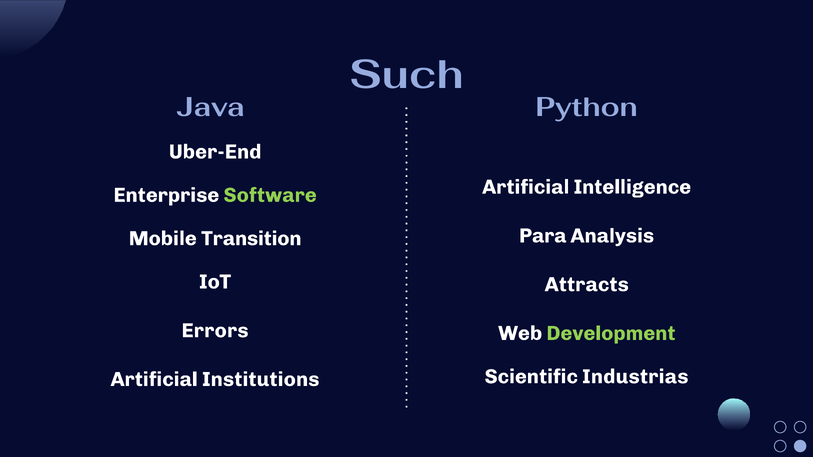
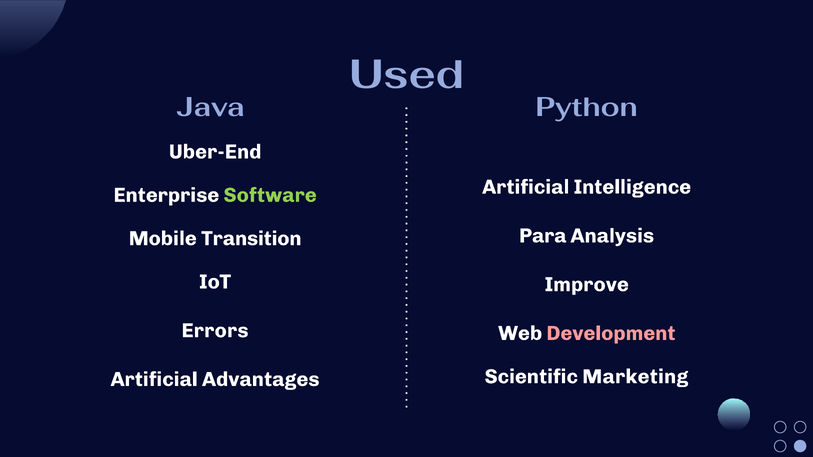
Such: Such -> Used (407, 75)
Attracts: Attracts -> Improve (587, 285)
Development colour: light green -> pink (611, 333)
Industrias: Industrias -> Marketing (635, 377)
Institutions: Institutions -> Advantages (261, 380)
